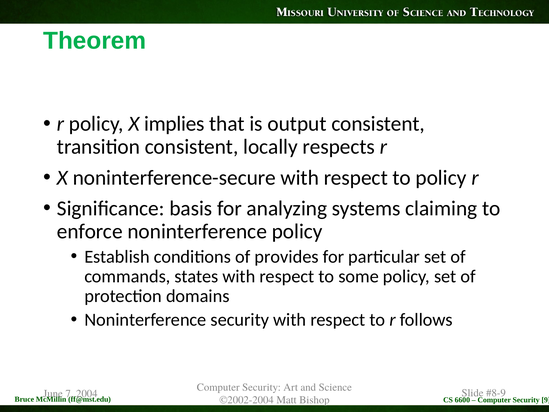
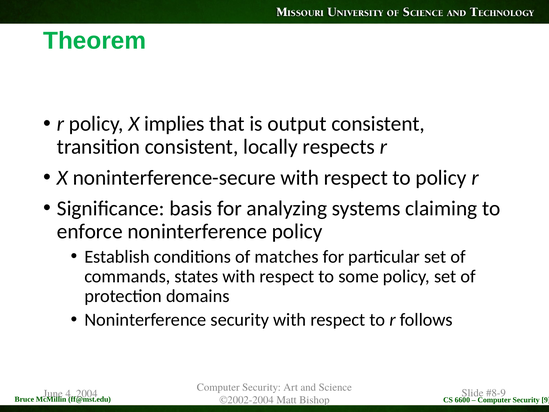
provides: provides -> matches (287, 257)
7: 7 -> 4 (69, 393)
